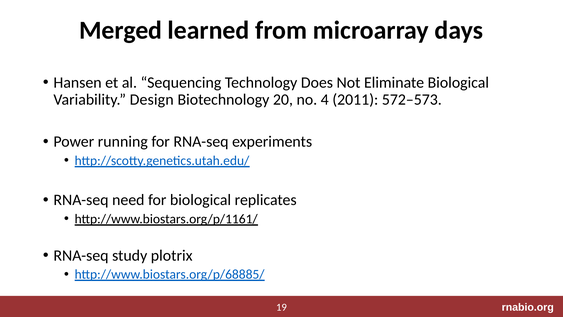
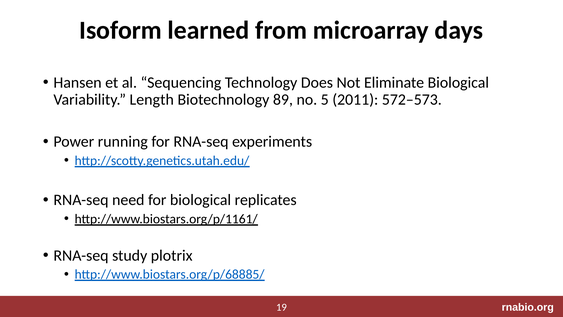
Merged: Merged -> Isoform (121, 30)
Design: Design -> Length (152, 100)
20: 20 -> 89 (283, 100)
4: 4 -> 5 (325, 100)
